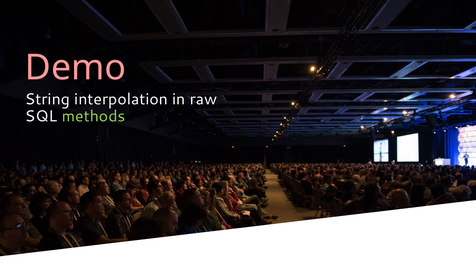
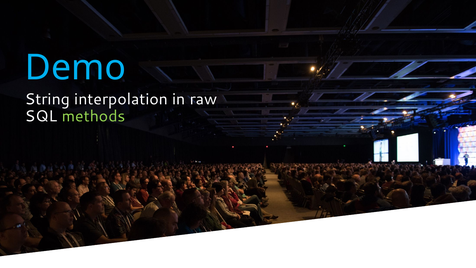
Demo colour: pink -> light blue (76, 68)
